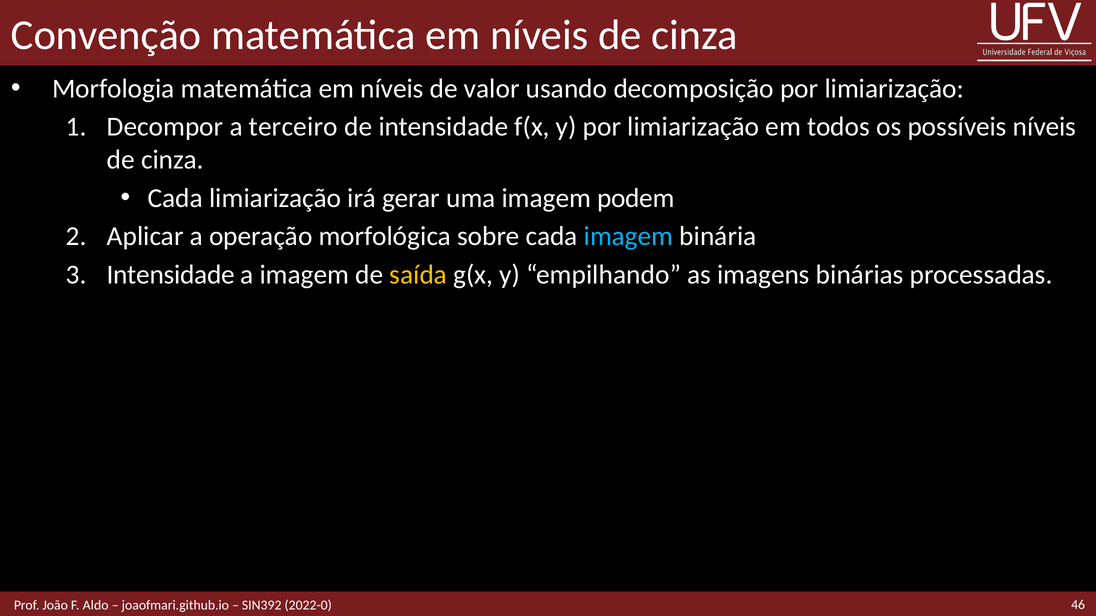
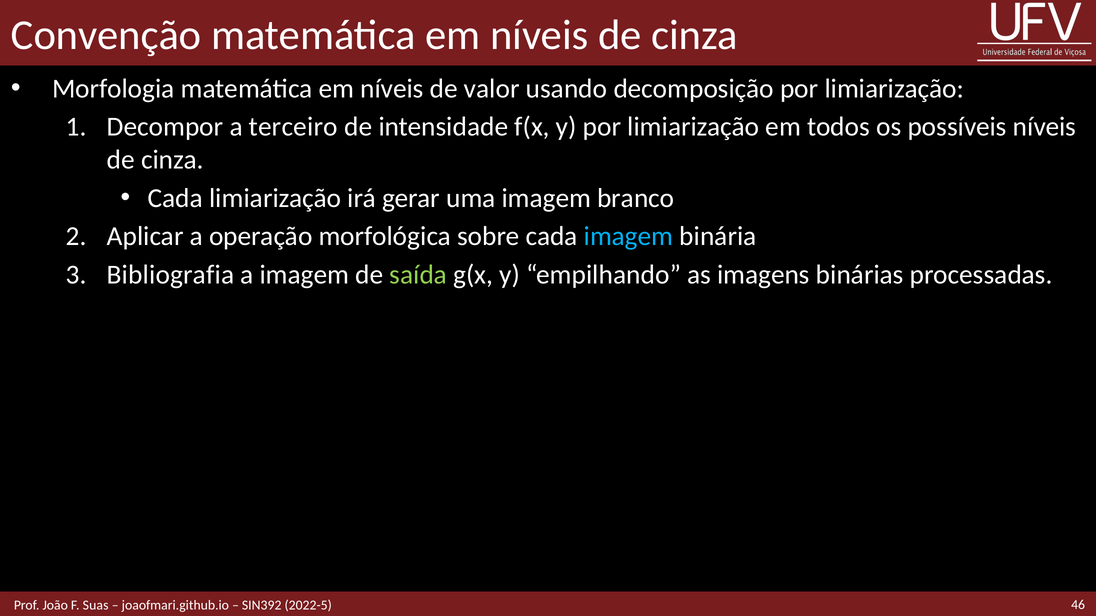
podem: podem -> branco (636, 198)
Intensidade: Intensidade -> Bibliografia (171, 275)
saída colour: yellow -> light green (418, 275)
Aldo: Aldo -> Suas (96, 606)
2022-0: 2022-0 -> 2022-5 (308, 606)
